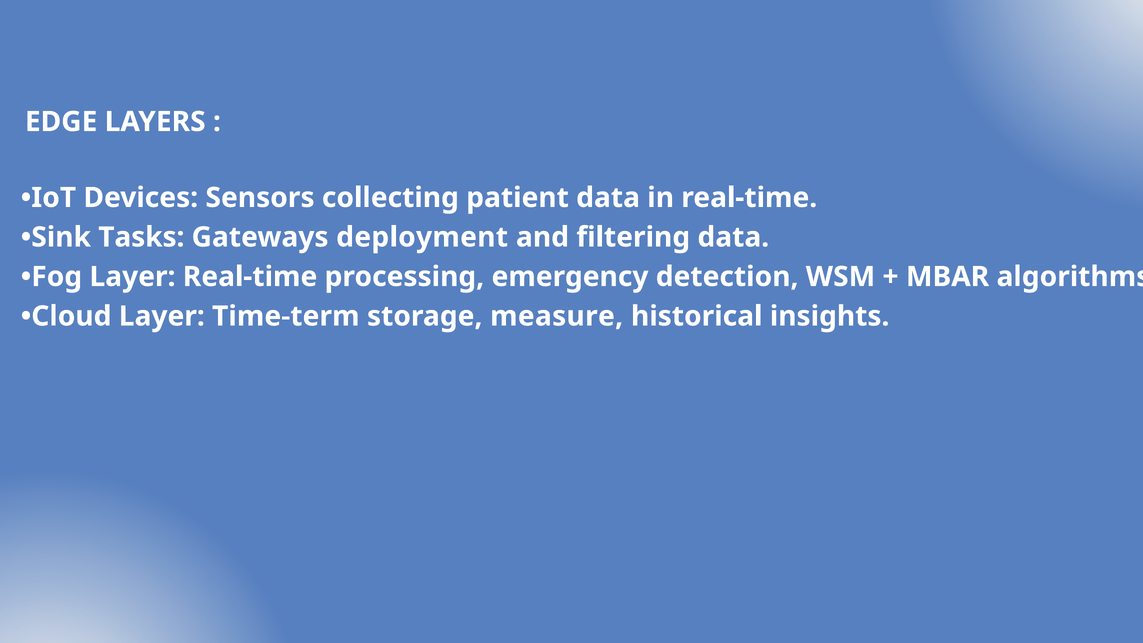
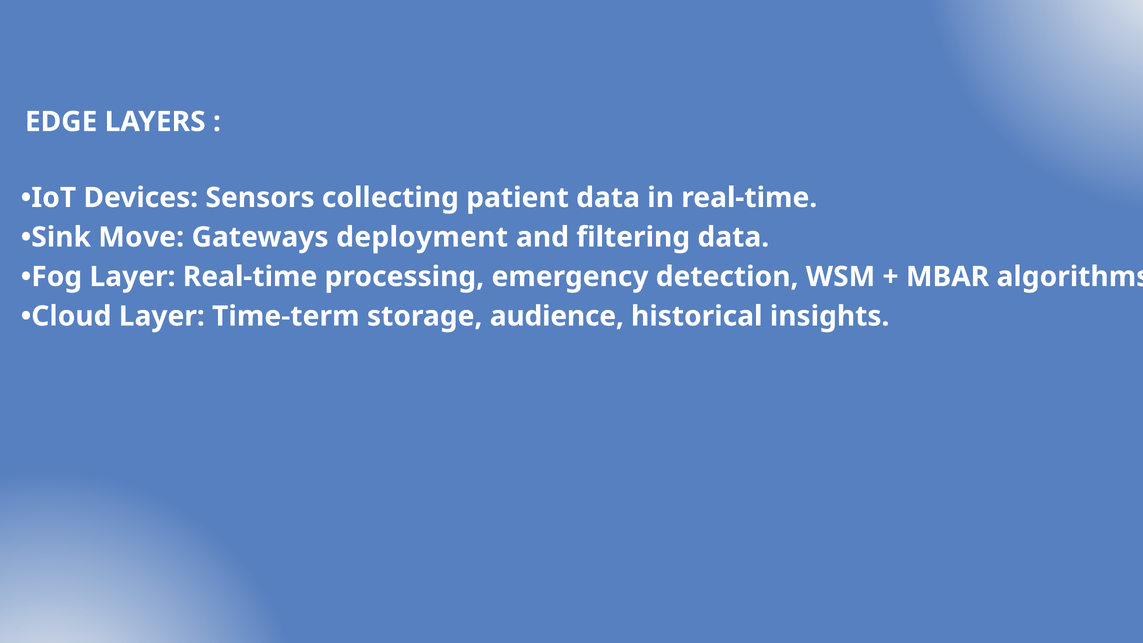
Tasks: Tasks -> Move (141, 237)
measure: measure -> audience (557, 316)
